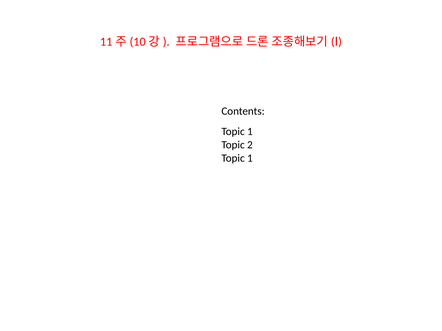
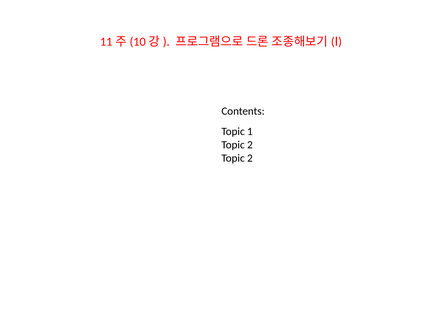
1: 1 -> 2 (250, 158)
